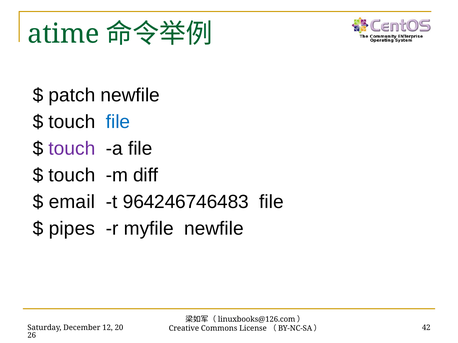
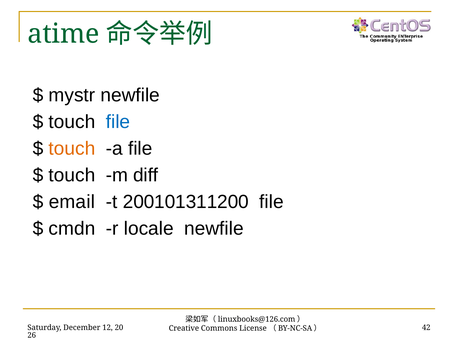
patch: patch -> mystr (72, 95)
touch colour: purple -> orange (72, 149)
964246746483: 964246746483 -> 200101311200 (186, 202)
pipes: pipes -> cmdn (72, 229)
myfile: myfile -> locale (149, 229)
